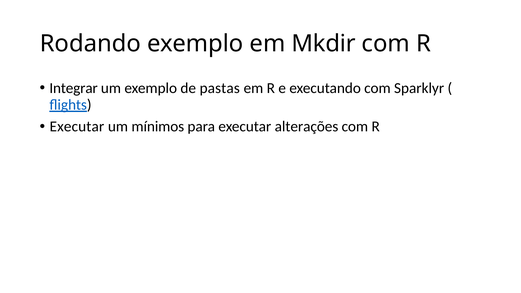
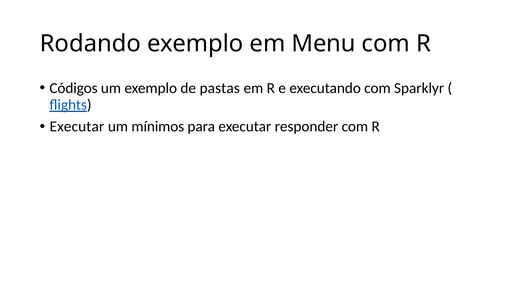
Mkdir: Mkdir -> Menu (324, 44)
Integrar: Integrar -> Códigos (74, 88)
alterações: alterações -> responder (306, 127)
